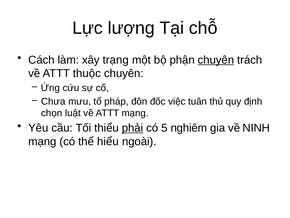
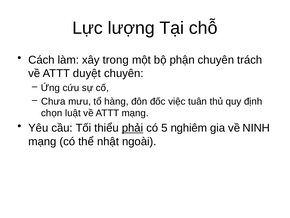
trạng: trạng -> trong (116, 60)
chuyên underline: present -> none (216, 60)
thuộc: thuộc -> duyệt (87, 73)
pháp: pháp -> hàng (116, 101)
hiểu: hiểu -> nhật (108, 141)
